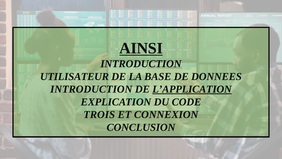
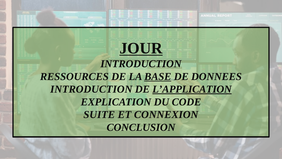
AINSI: AINSI -> JOUR (141, 48)
UTILISATEUR: UTILISATEUR -> RESSOURCES (74, 76)
BASE underline: none -> present (158, 76)
TROIS: TROIS -> SUITE (99, 114)
